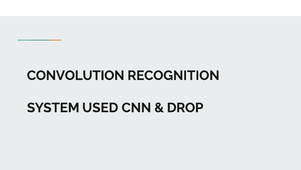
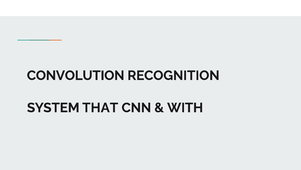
USED: USED -> THAT (100, 107)
DROP: DROP -> WITH (185, 107)
